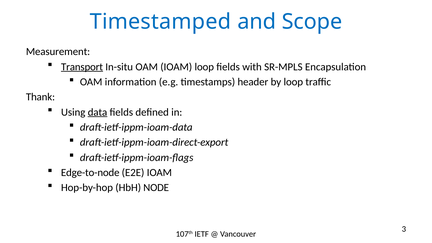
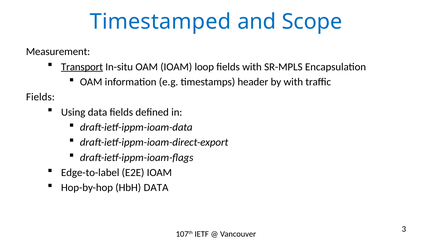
by loop: loop -> with (293, 82)
Thank: Thank -> Fields (40, 97)
data underline: present -> none (98, 112)
Edge-to-node: Edge-to-node -> Edge-to-label (90, 173)
HbH NODE: NODE -> DATA (156, 188)
